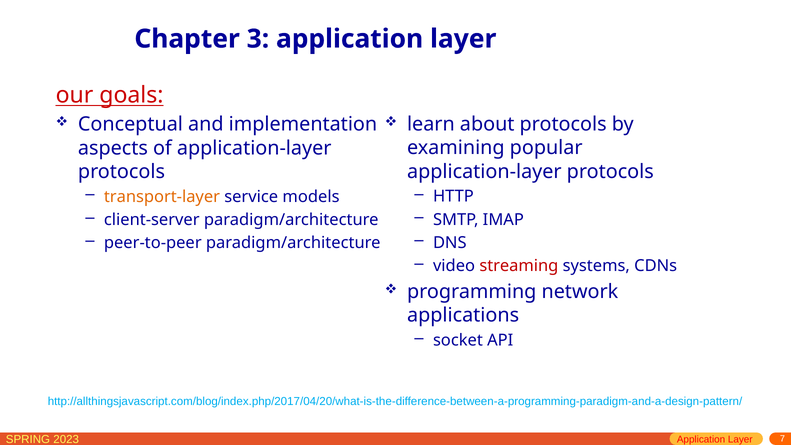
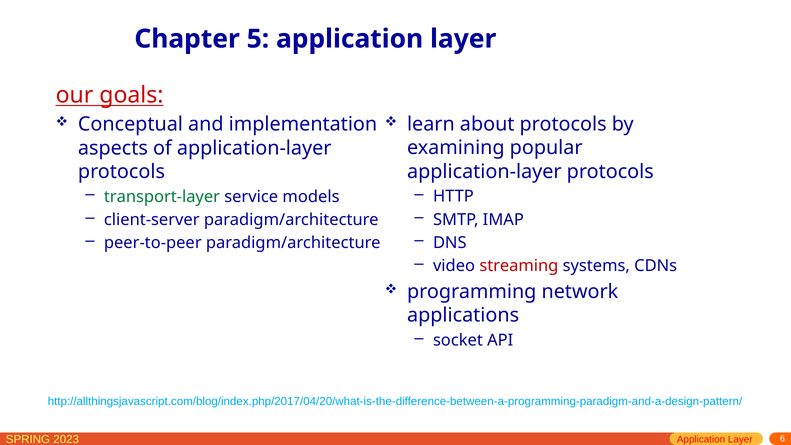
3: 3 -> 5 (258, 39)
transport-layer colour: orange -> green (162, 197)
7: 7 -> 6 (783, 439)
